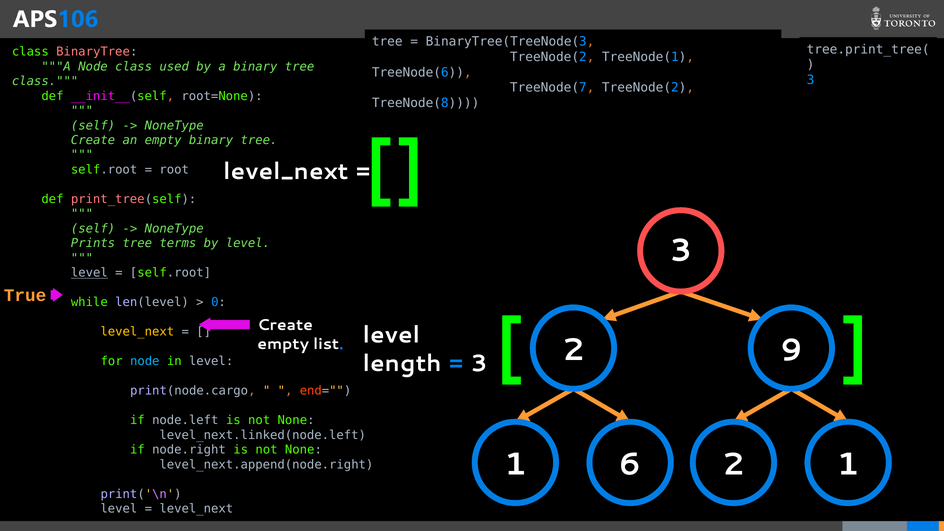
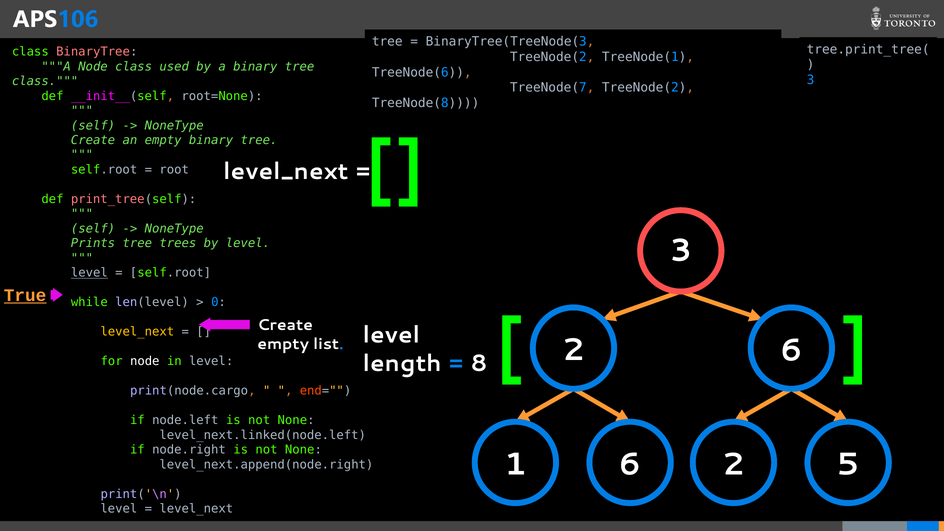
terms: terms -> trees (178, 243)
True underline: none -> present (25, 295)
2 9: 9 -> 6 (791, 350)
3: 3 -> 8 (479, 363)
node colour: light blue -> white (145, 361)
2 1: 1 -> 5 (848, 465)
